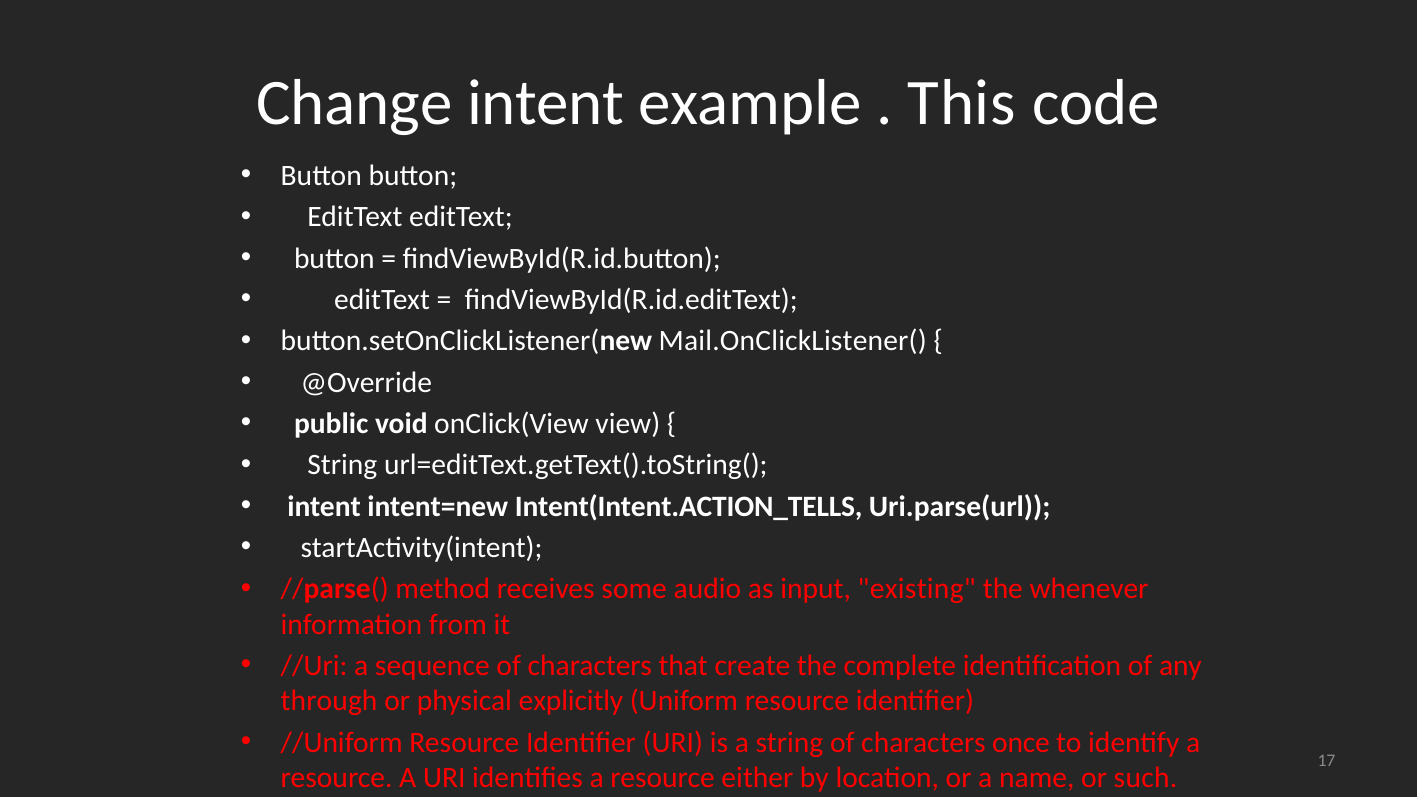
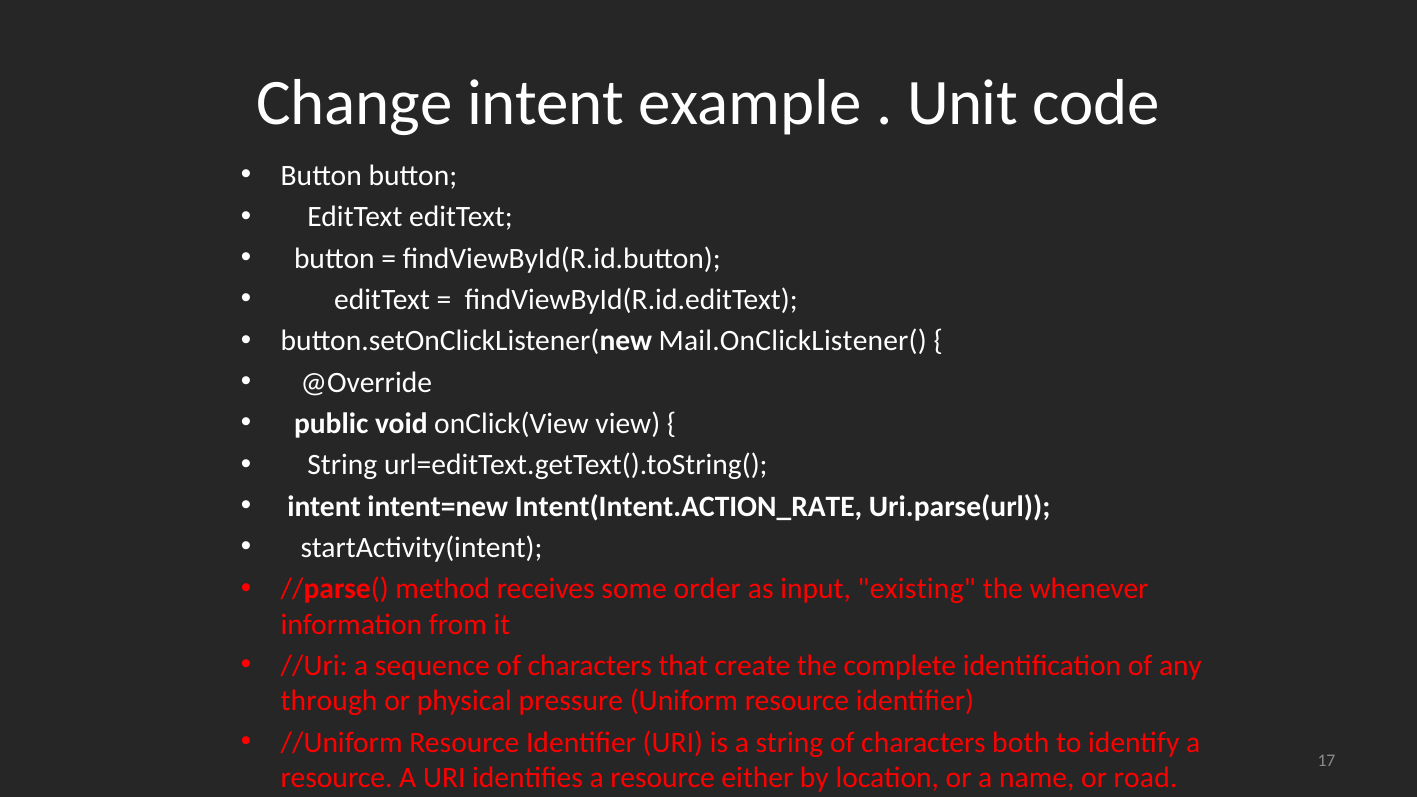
This: This -> Unit (963, 103)
Intent(Intent.ACTION_TELLS: Intent(Intent.ACTION_TELLS -> Intent(Intent.ACTION_RATE (689, 506)
audio: audio -> order (707, 589)
explicitly: explicitly -> pressure (571, 701)
once: once -> both (1021, 743)
such: such -> road (1146, 778)
